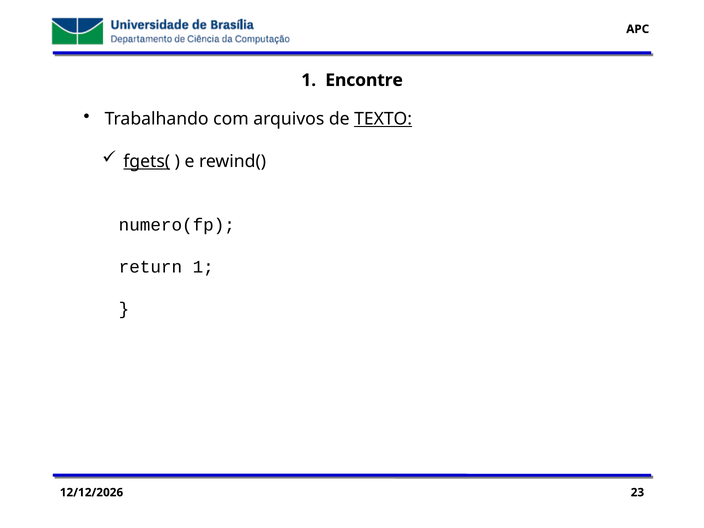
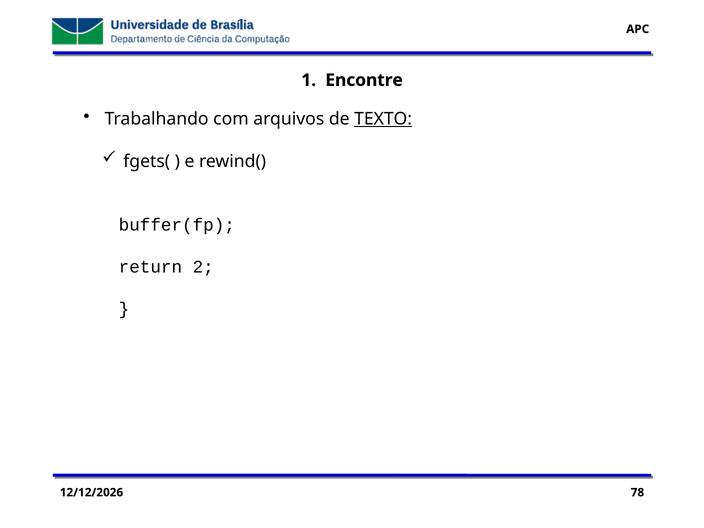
fgets( underline: present -> none (147, 161)
numero(fp: numero(fp -> buffer(fp (177, 225)
return 1: 1 -> 2 (203, 267)
23: 23 -> 78 (637, 492)
